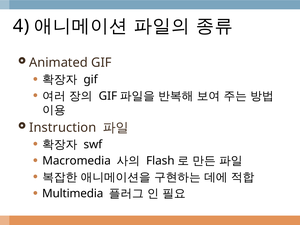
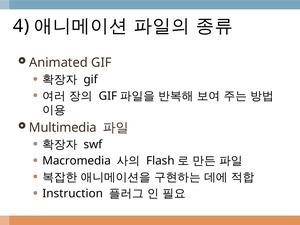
Instruction: Instruction -> Multimedia (63, 128)
Multimedia: Multimedia -> Instruction (73, 194)
